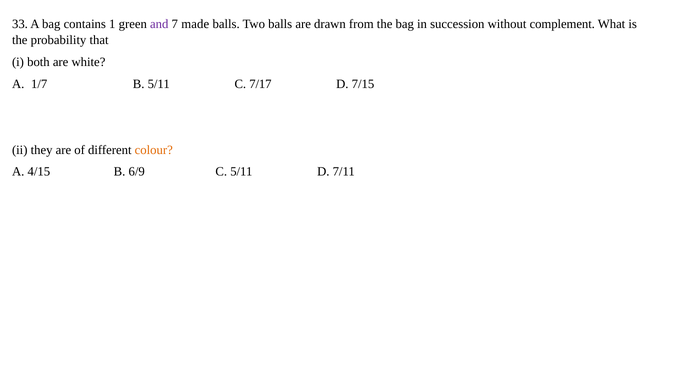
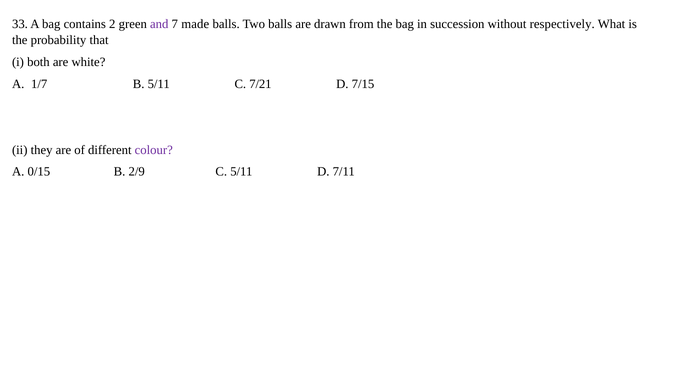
1: 1 -> 2 (112, 24)
complement: complement -> respectively (562, 24)
7/17: 7/17 -> 7/21 (260, 84)
colour colour: orange -> purple (154, 150)
4/15: 4/15 -> 0/15 (39, 172)
6/9: 6/9 -> 2/9 (137, 172)
